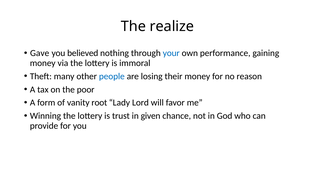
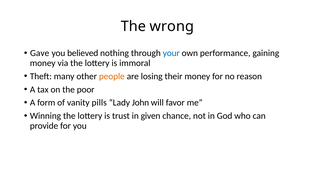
realize: realize -> wrong (172, 26)
people colour: blue -> orange (112, 76)
root: root -> pills (99, 103)
Lord: Lord -> John (140, 103)
